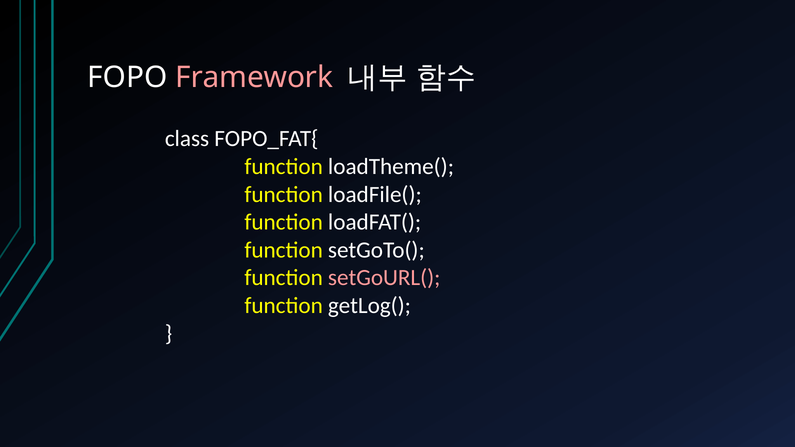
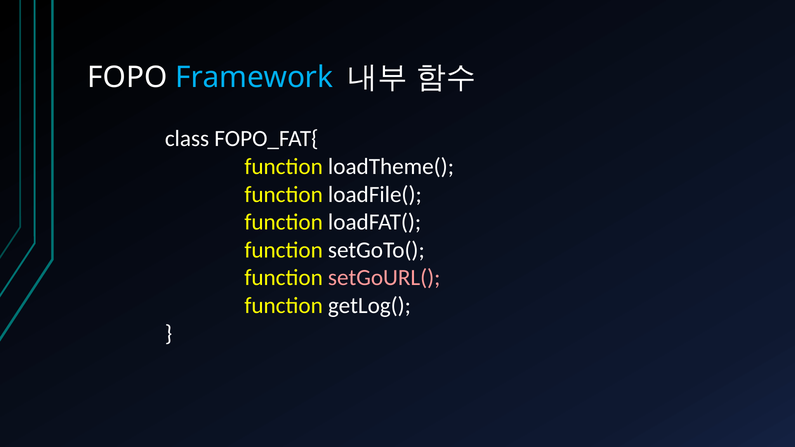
Framework colour: pink -> light blue (254, 77)
